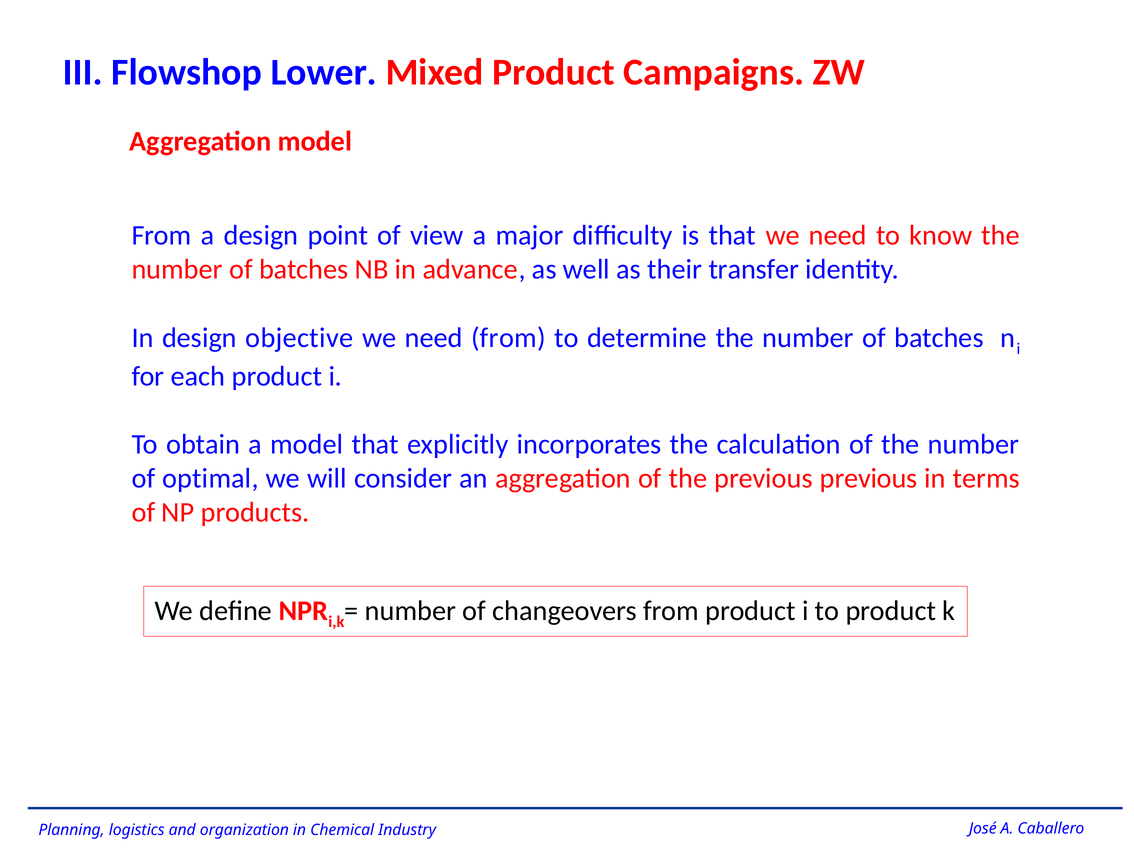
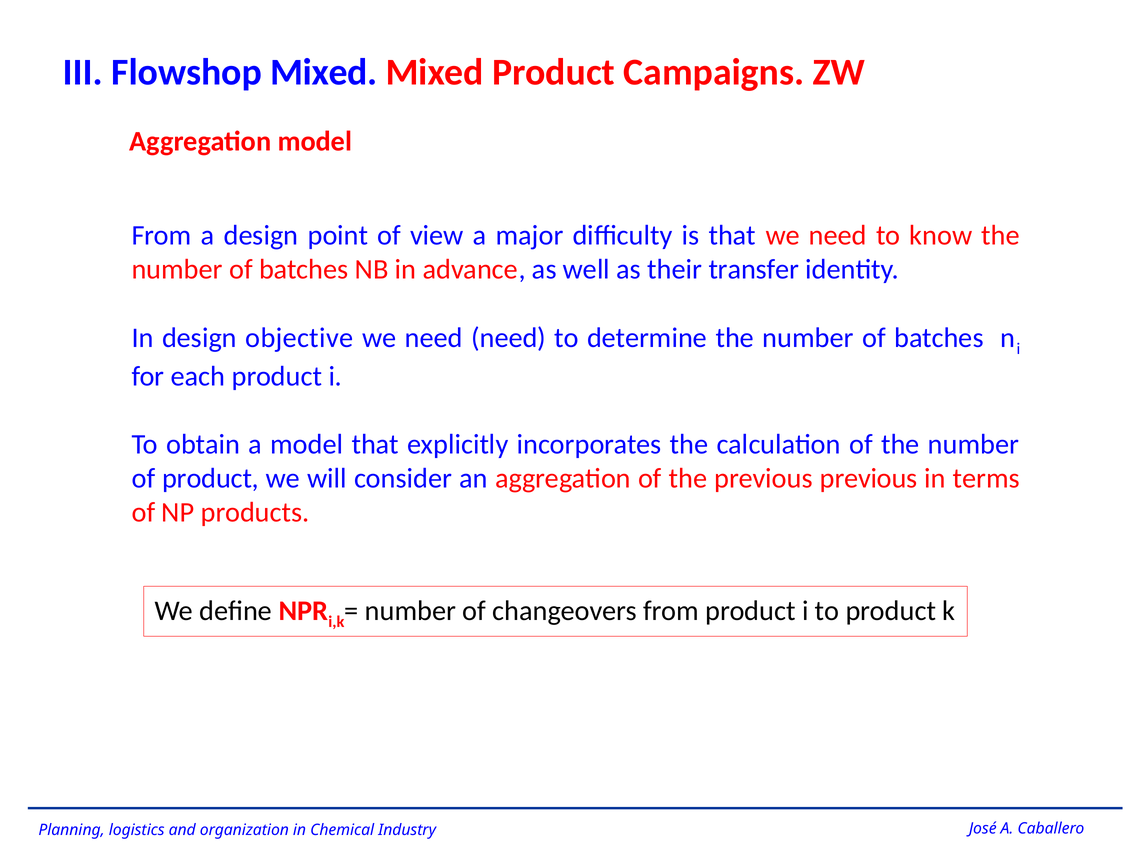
Flowshop Lower: Lower -> Mixed (324, 72)
need from: from -> need (509, 337)
of optimal: optimal -> product (211, 478)
